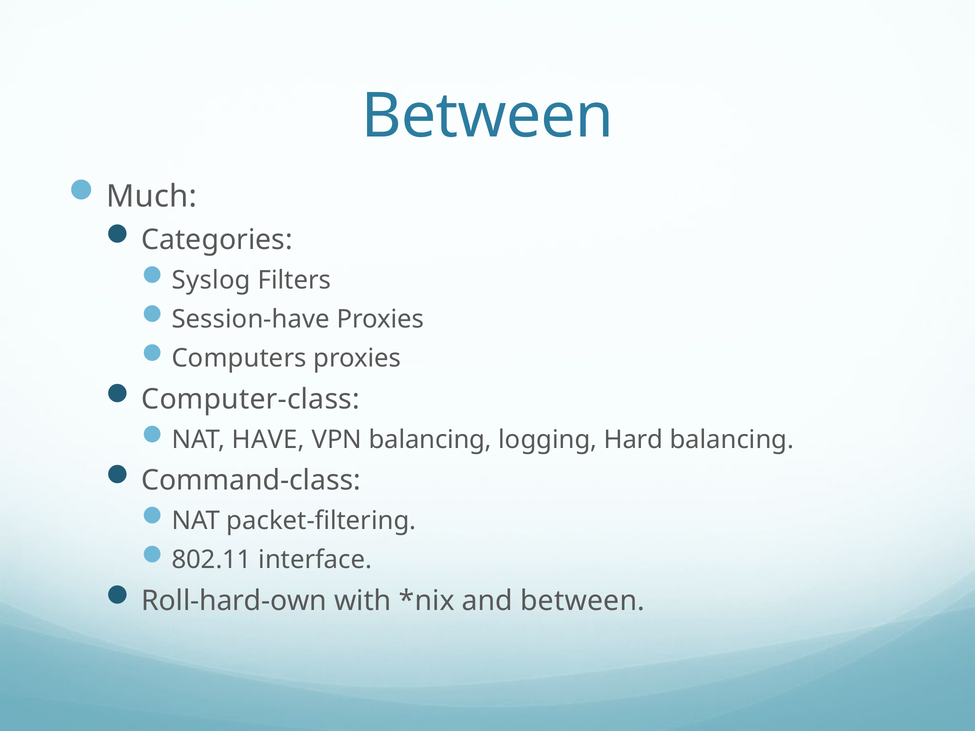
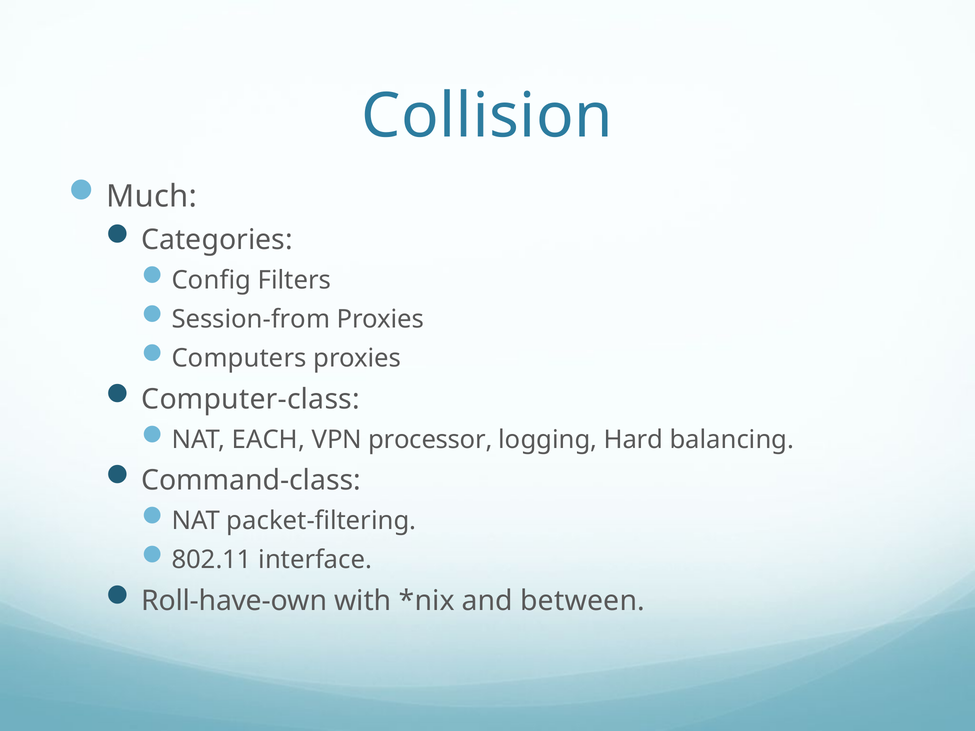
Between: Between -> Collision (487, 116)
Syslog: Syslog -> Config (211, 280)
Session-have: Session-have -> Session-from (251, 319)
HAVE: HAVE -> EACH (268, 440)
VPN balancing: balancing -> processor (430, 440)
Roll-hard-own: Roll-hard-own -> Roll-have-own (234, 601)
